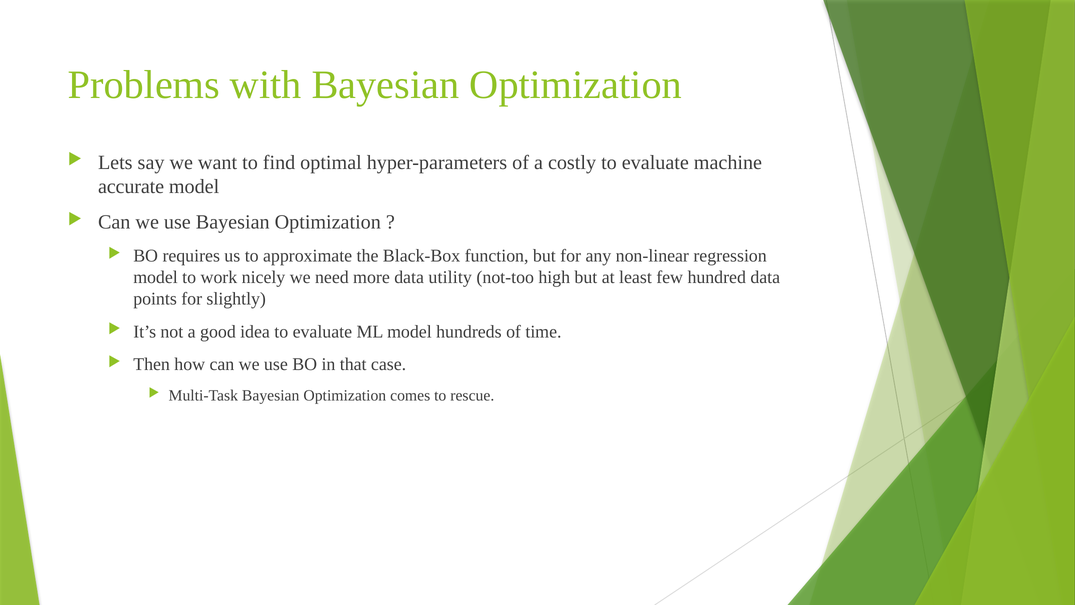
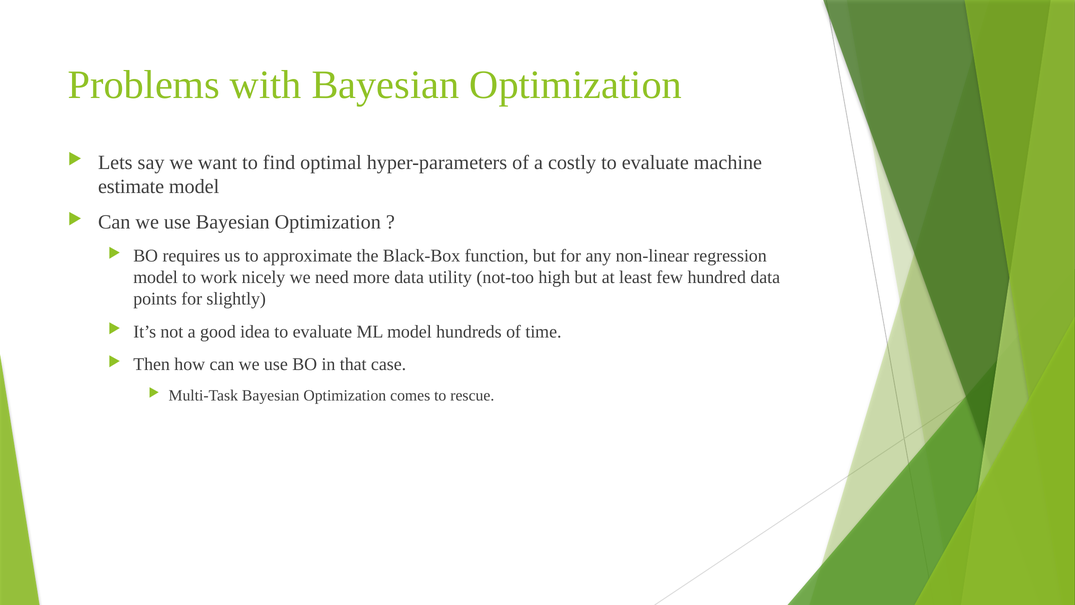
accurate: accurate -> estimate (131, 187)
